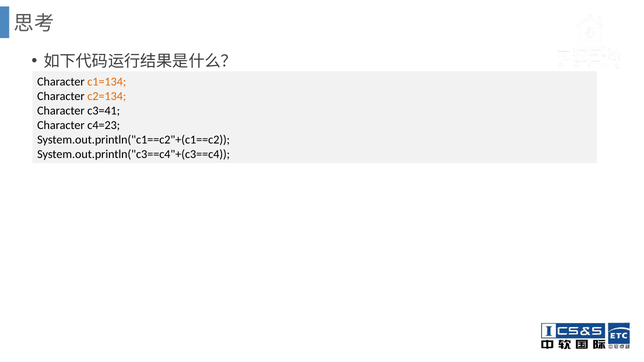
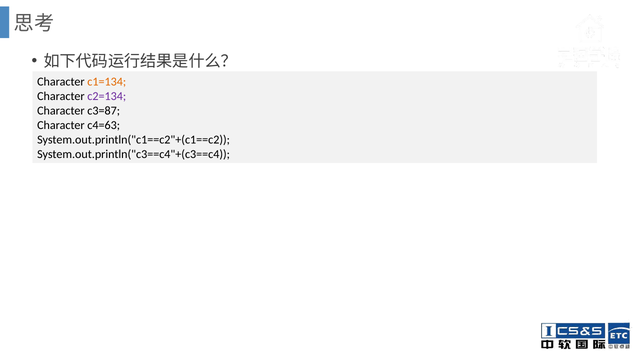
c2=134 colour: orange -> purple (107, 96)
c3=41: c3=41 -> c3=87 (104, 111)
c4=23: c4=23 -> c4=63 (104, 125)
